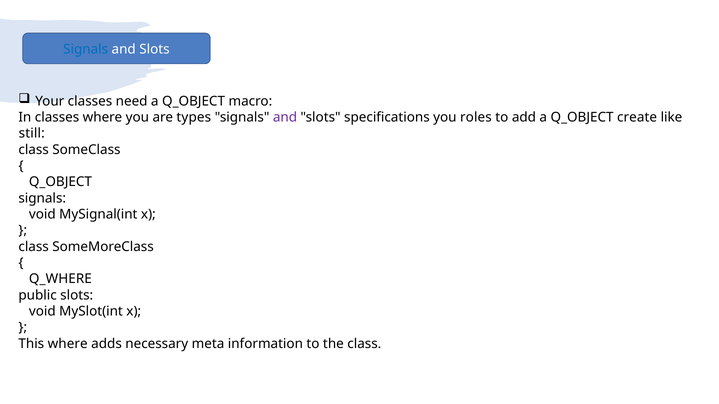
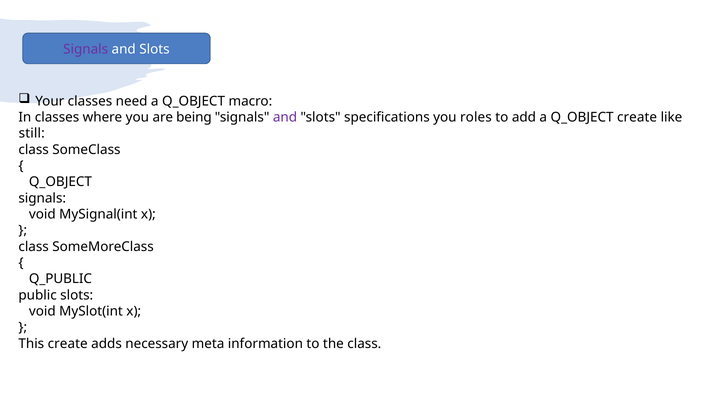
Signals colour: blue -> purple (86, 49)
types: types -> being (194, 117)
Q_WHERE: Q_WHERE -> Q_PUBLIC (60, 279)
This where: where -> create (68, 344)
